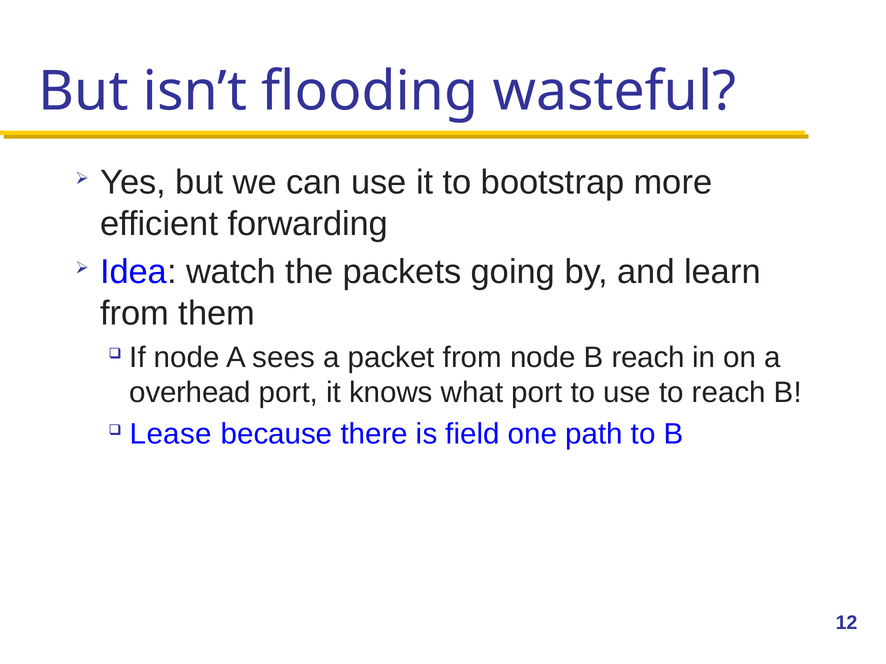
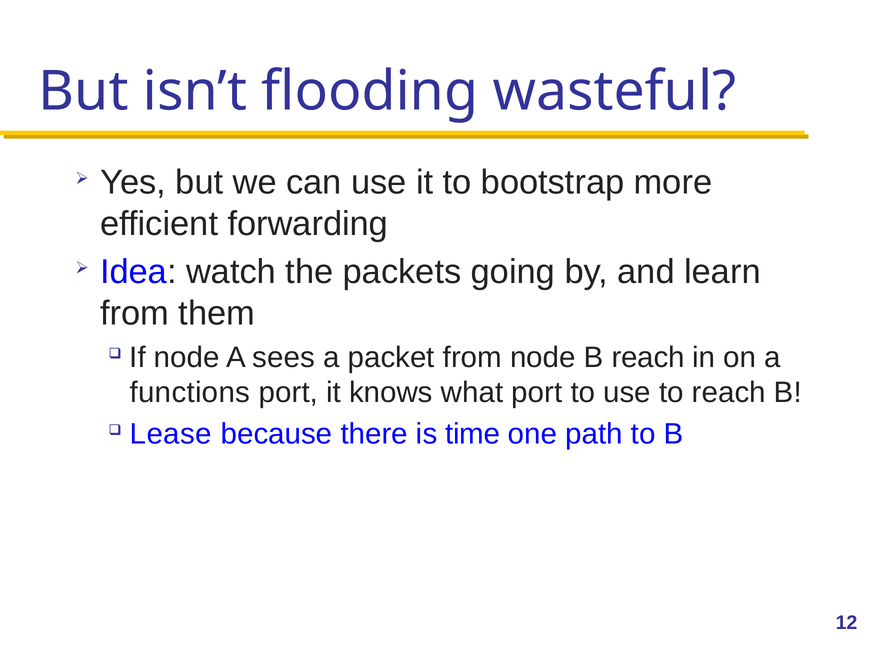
overhead: overhead -> functions (190, 393)
field: field -> time (473, 434)
